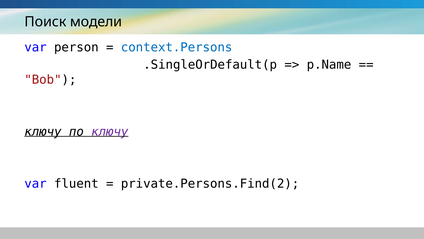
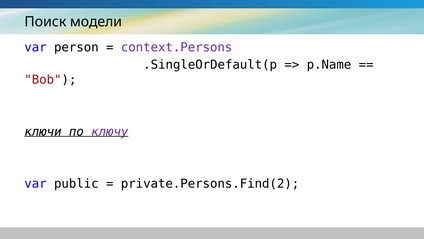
context.Persons colour: blue -> purple (177, 47)
ключу: ключу -> ключи (43, 131)
fluent: fluent -> public (76, 183)
